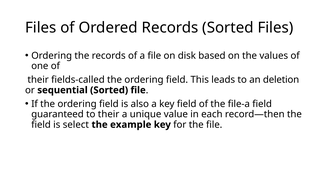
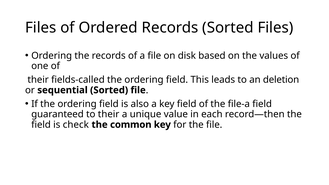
select: select -> check (76, 125)
example: example -> common (131, 125)
